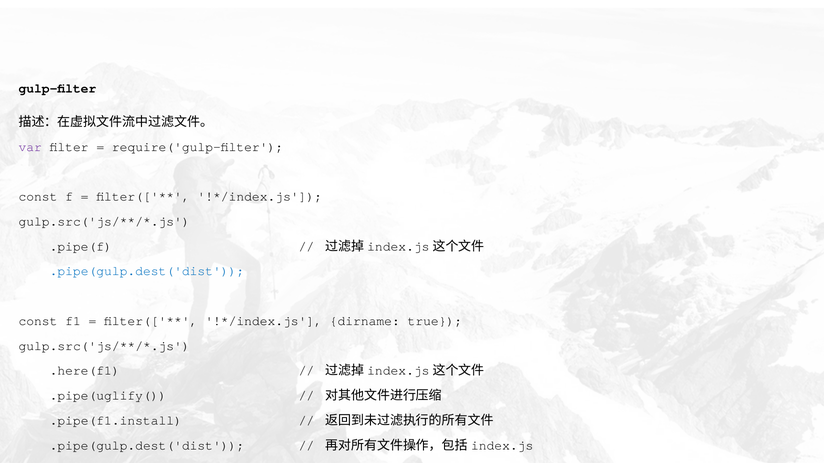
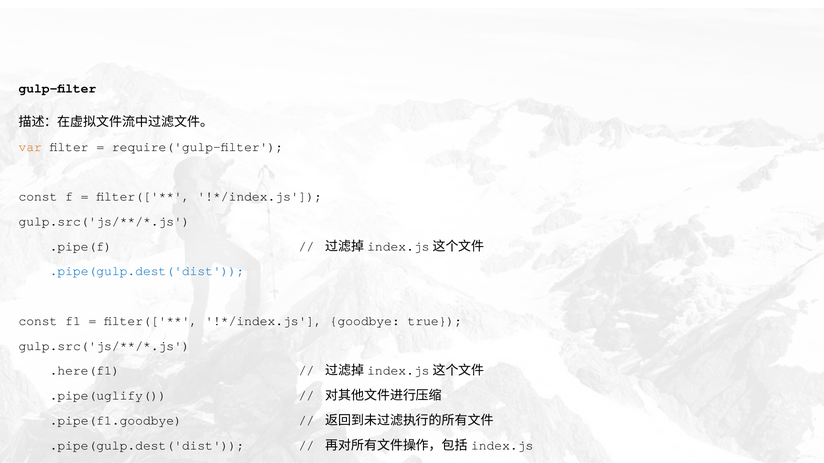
var colour: purple -> orange (30, 147)
dirname: dirname -> goodbye (365, 321)
.pipe(f1.install: .pipe(f1.install -> .pipe(f1.goodbye (116, 421)
